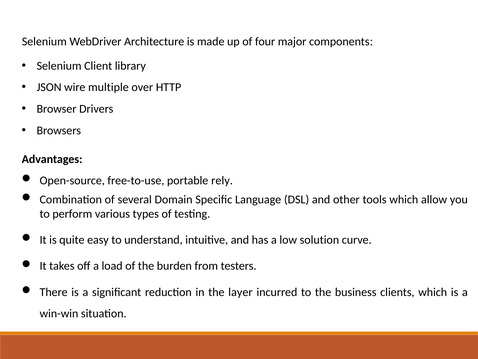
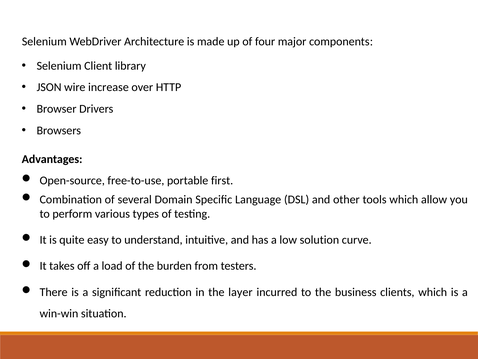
multiple: multiple -> increase (108, 87)
rely: rely -> first (222, 180)
